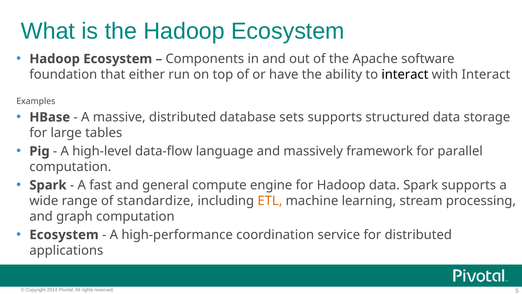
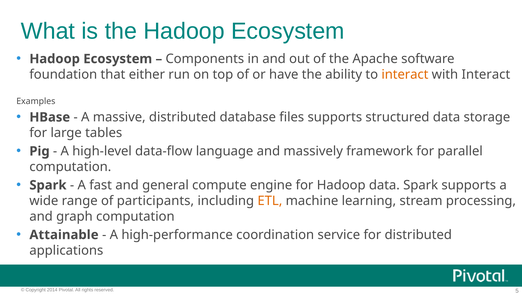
interact colour: black -> orange (405, 74)
sets: sets -> files (292, 117)
standardize: standardize -> participants (155, 201)
Ecosystem: Ecosystem -> Attainable (64, 235)
